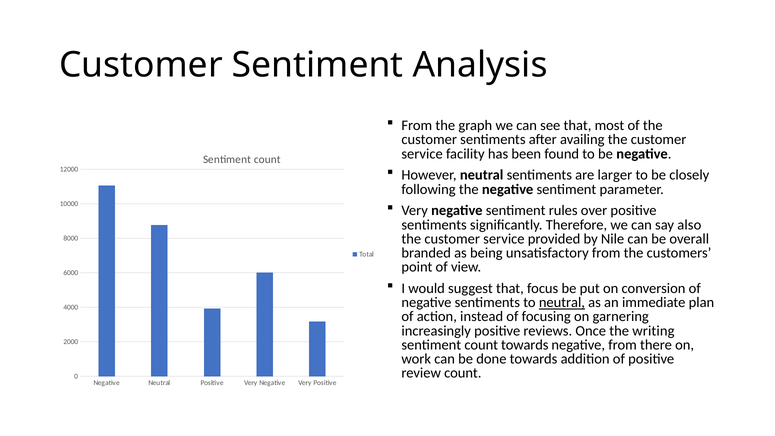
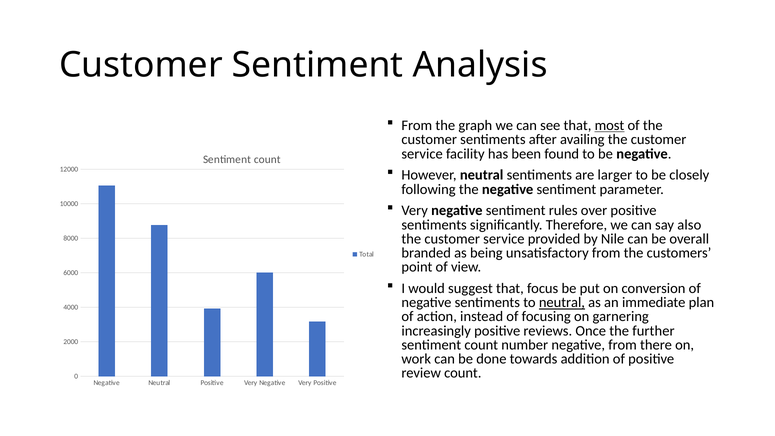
most underline: none -> present (609, 125)
writing: writing -> further (653, 331)
count towards: towards -> number (525, 345)
